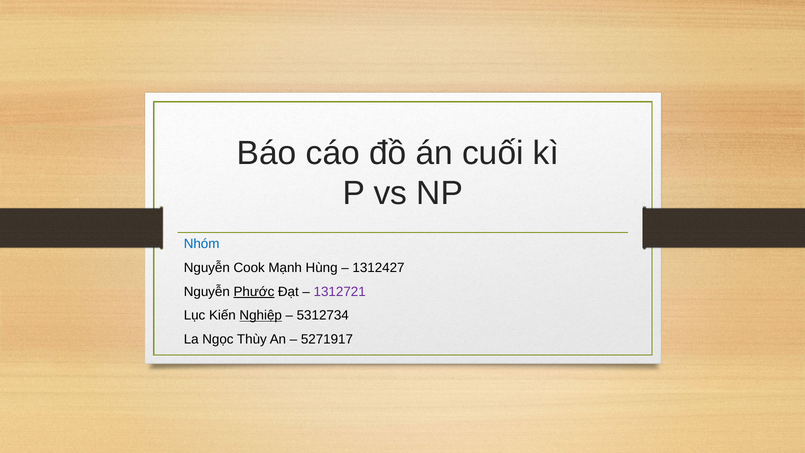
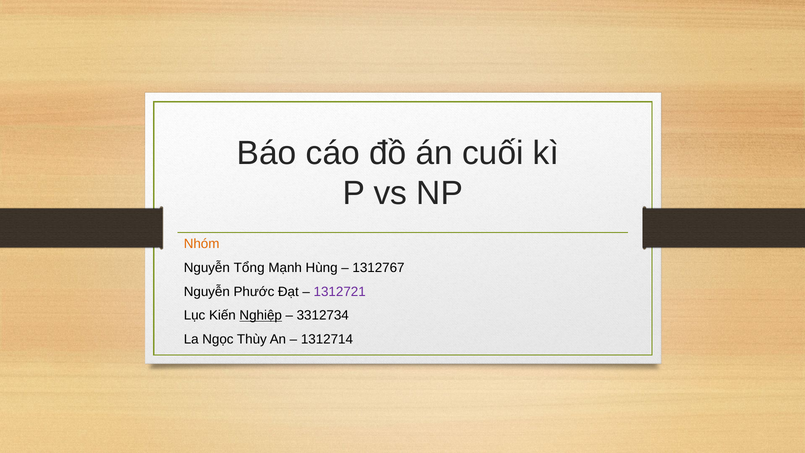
Nhóm colour: blue -> orange (202, 244)
Cook: Cook -> Tổng (249, 268)
1312427: 1312427 -> 1312767 (379, 268)
Phước underline: present -> none (254, 292)
5312734: 5312734 -> 3312734 (323, 315)
5271917: 5271917 -> 1312714 (327, 339)
